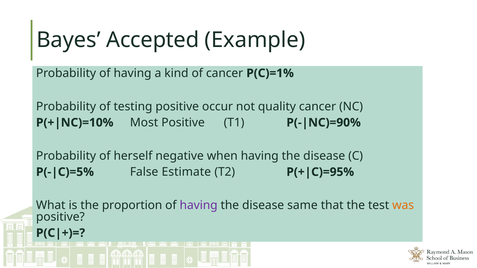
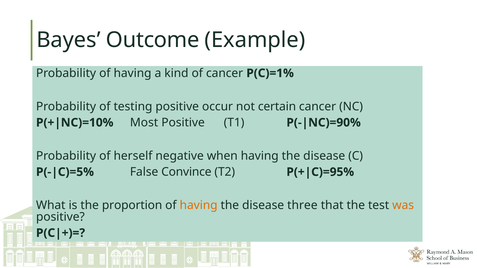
Accepted: Accepted -> Outcome (153, 40)
quality: quality -> certain (277, 107)
Estimate: Estimate -> Convince (186, 172)
having colour: purple -> orange (199, 206)
same: same -> three (302, 206)
